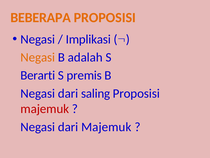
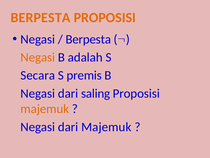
BEBERAPA: BEBERAPA -> BERPESTA (40, 18)
Implikasi: Implikasi -> Berpesta (88, 39)
Berarti: Berarti -> Secara (38, 75)
majemuk colour: red -> orange (45, 109)
